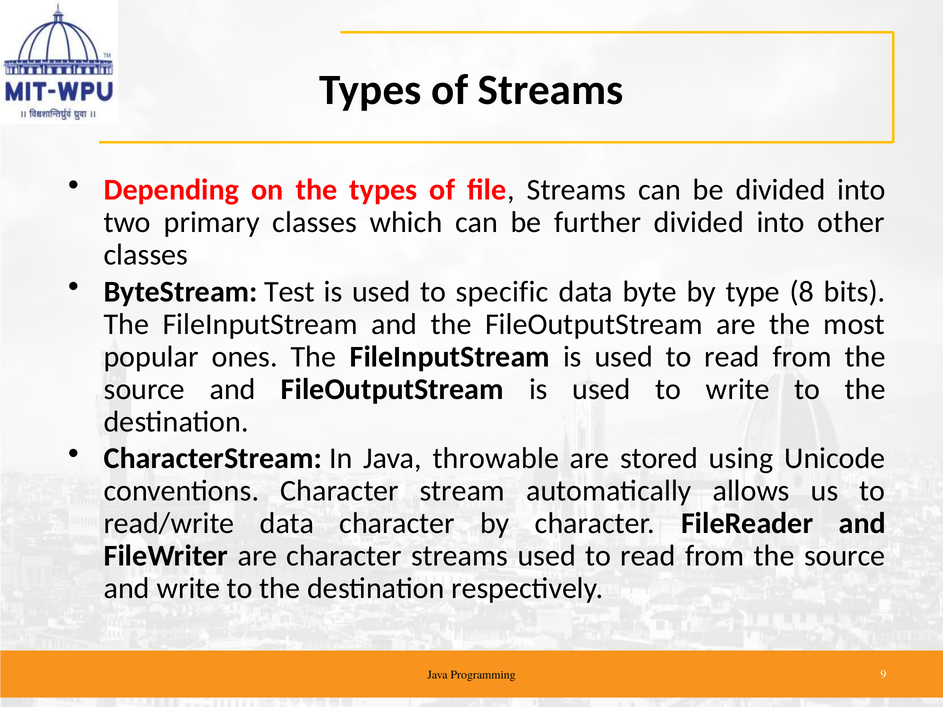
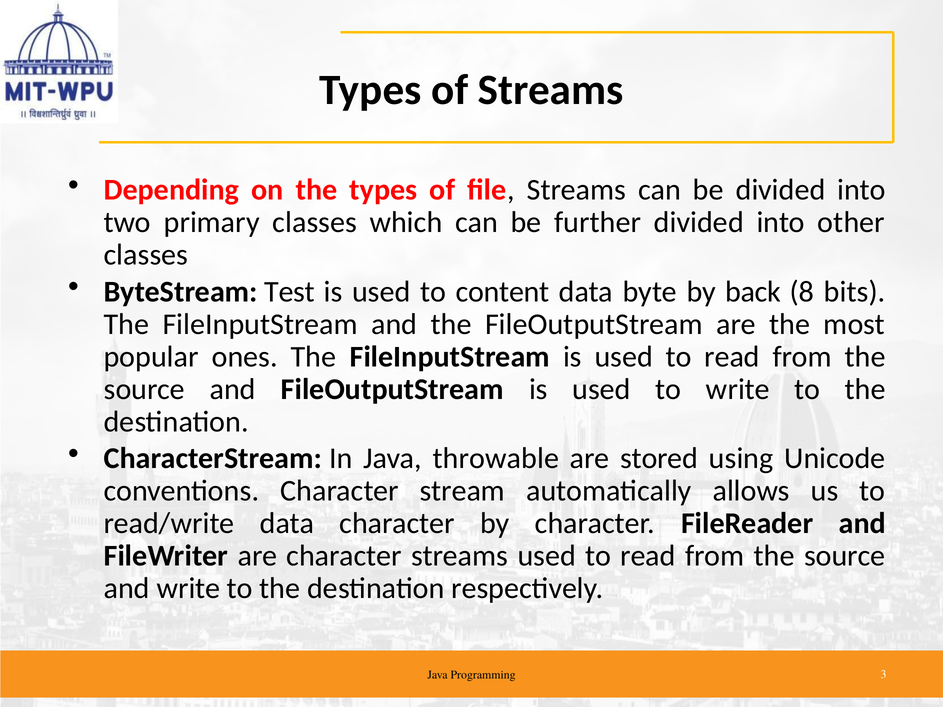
specific: specific -> content (503, 292)
type: type -> back (753, 292)
9: 9 -> 3 (884, 674)
